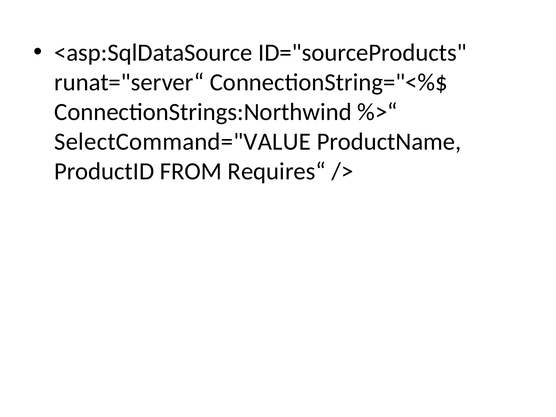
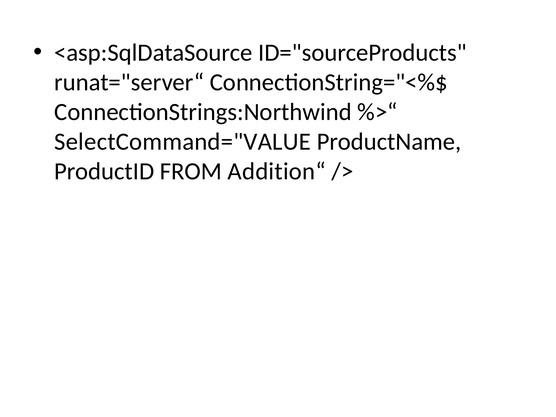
Requires“: Requires“ -> Addition“ (277, 171)
